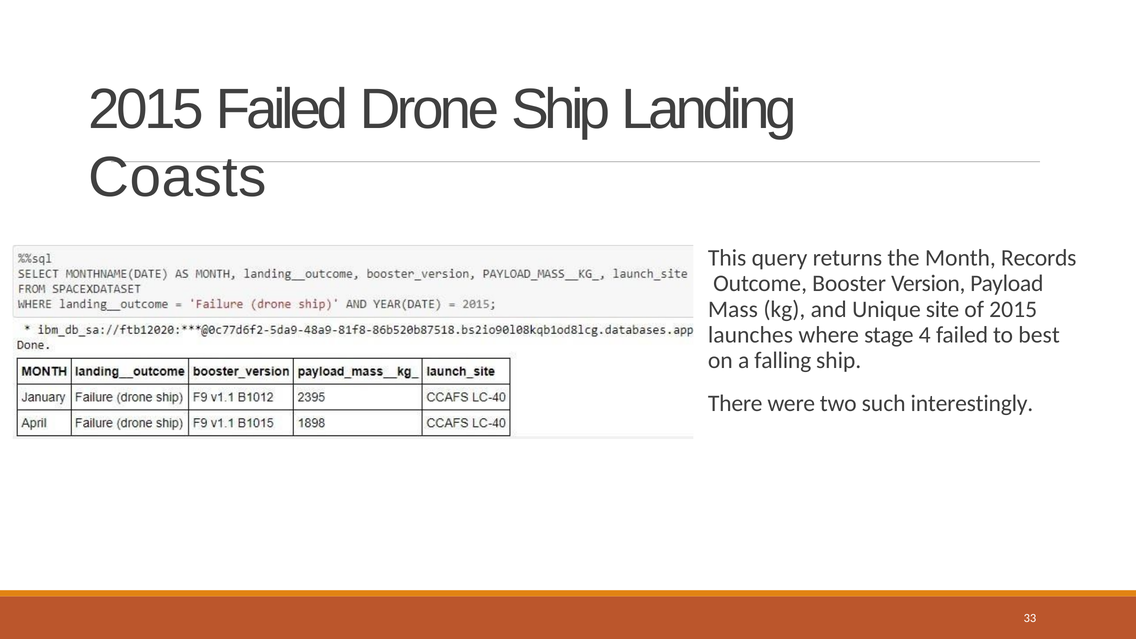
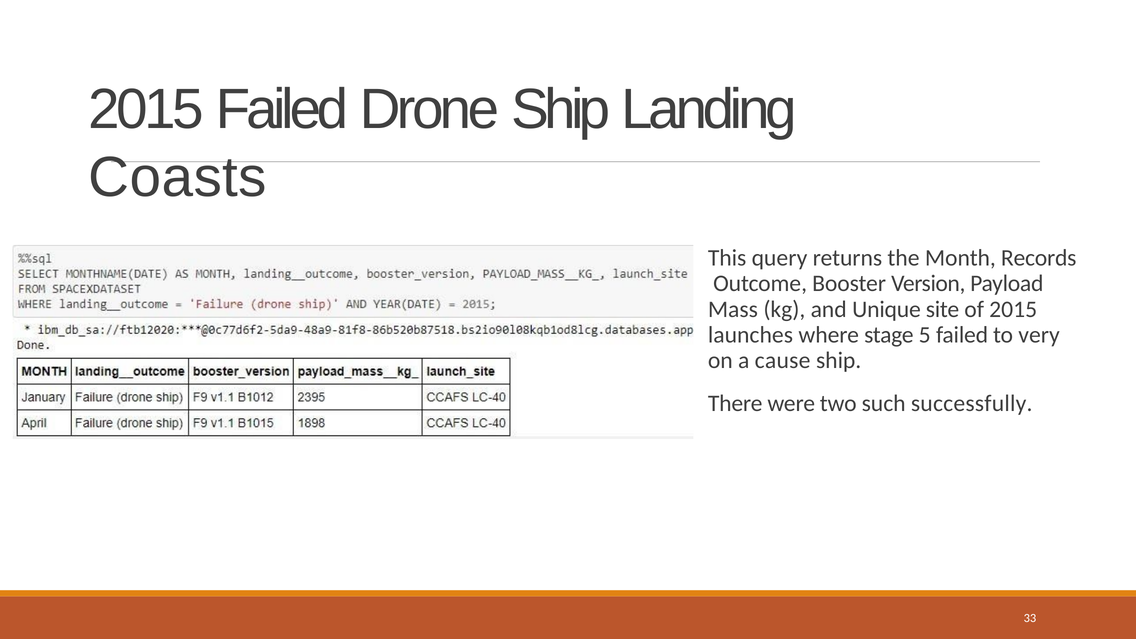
4: 4 -> 5 (925, 335)
best: best -> very (1039, 335)
falling: falling -> cause (783, 360)
interestingly: interestingly -> successfully (972, 403)
